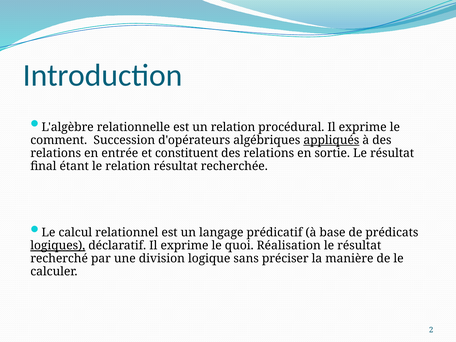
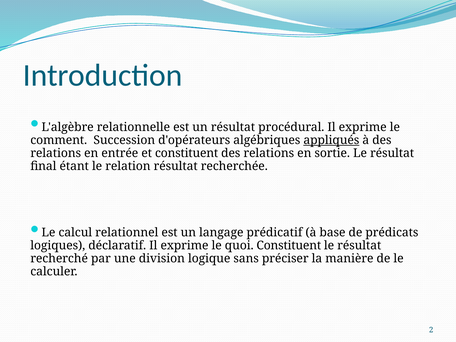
un relation: relation -> résultat (233, 127)
logiques underline: present -> none (58, 246)
quoi Réalisation: Réalisation -> Constituent (289, 246)
